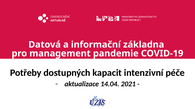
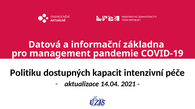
Potřeby: Potřeby -> Politiku (26, 73)
